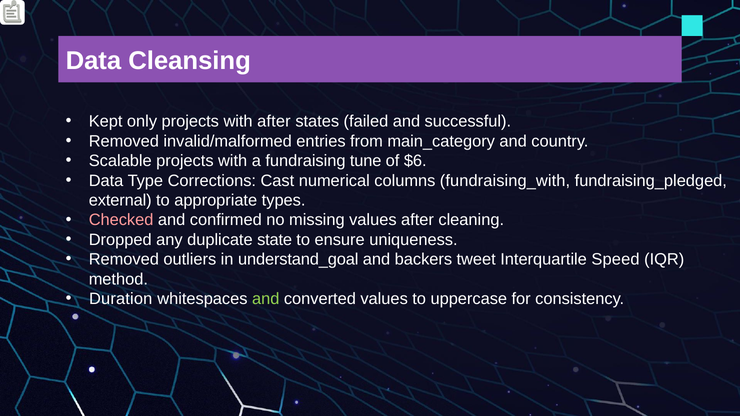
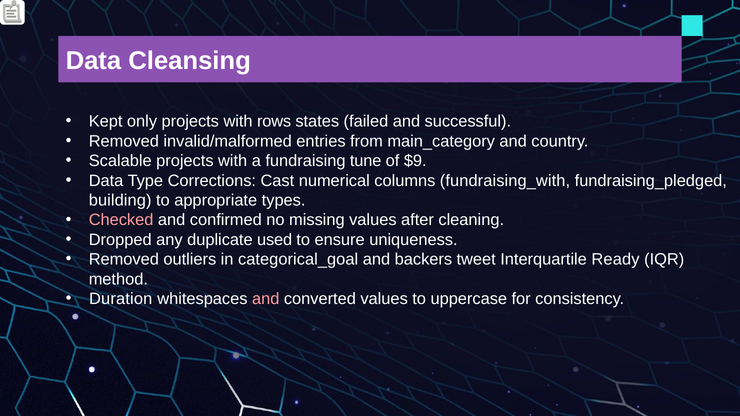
with after: after -> rows (274, 122)
$6: $6 -> $9 (415, 161)
external: external -> building (120, 200)
state: state -> used (275, 240)
understand_goal: understand_goal -> categorical_goal (298, 260)
Speed: Speed -> Ready (615, 260)
and colour: light green -> pink (266, 299)
